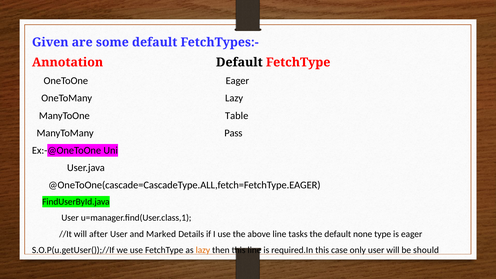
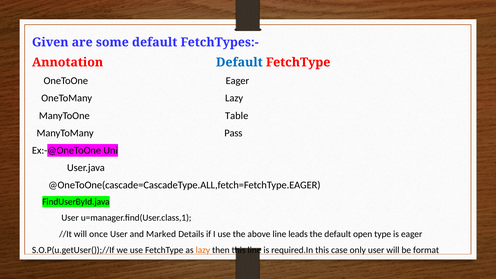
Default colour: black -> blue (239, 62)
after: after -> once (99, 234)
tasks: tasks -> leads (298, 234)
none: none -> open (363, 234)
should: should -> format (426, 250)
